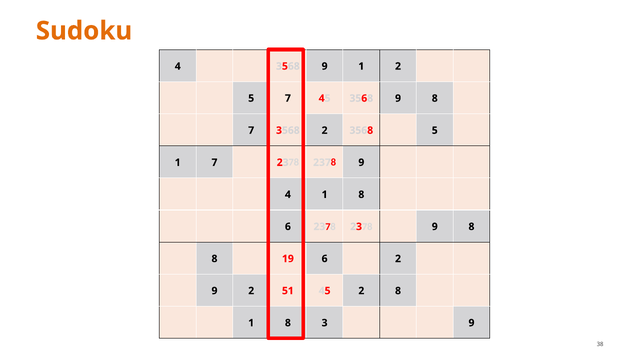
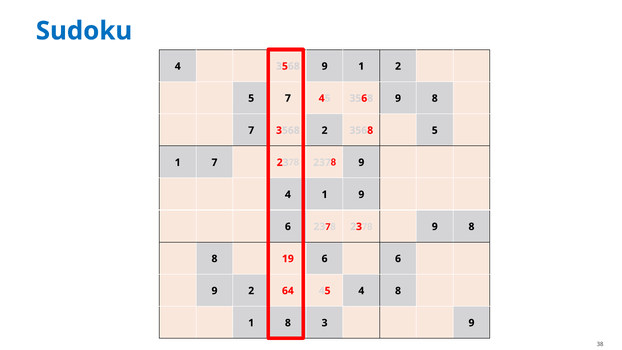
Sudoku colour: orange -> blue (84, 31)
4 1 8: 8 -> 9 (361, 194)
6 2: 2 -> 6 (398, 259)
51: 51 -> 64 (288, 291)
45 2: 2 -> 4 (361, 291)
